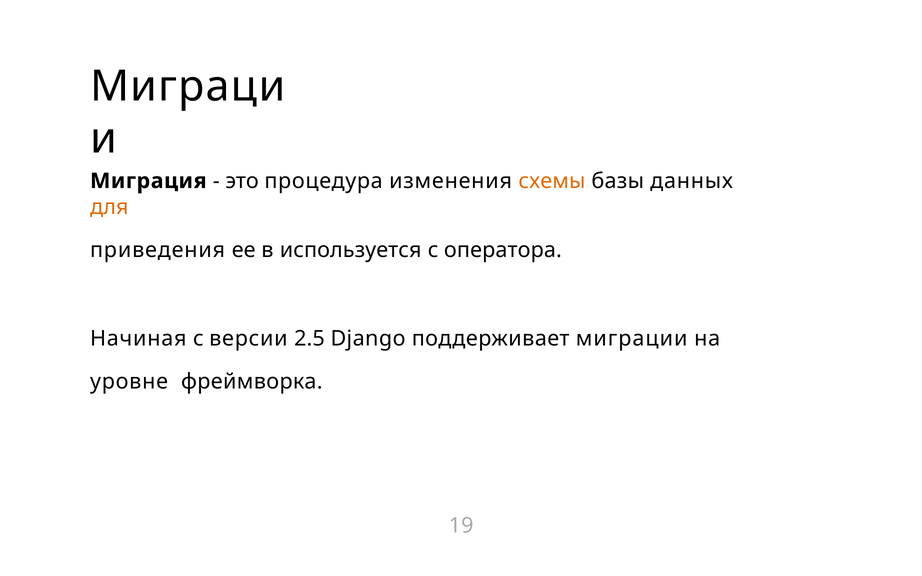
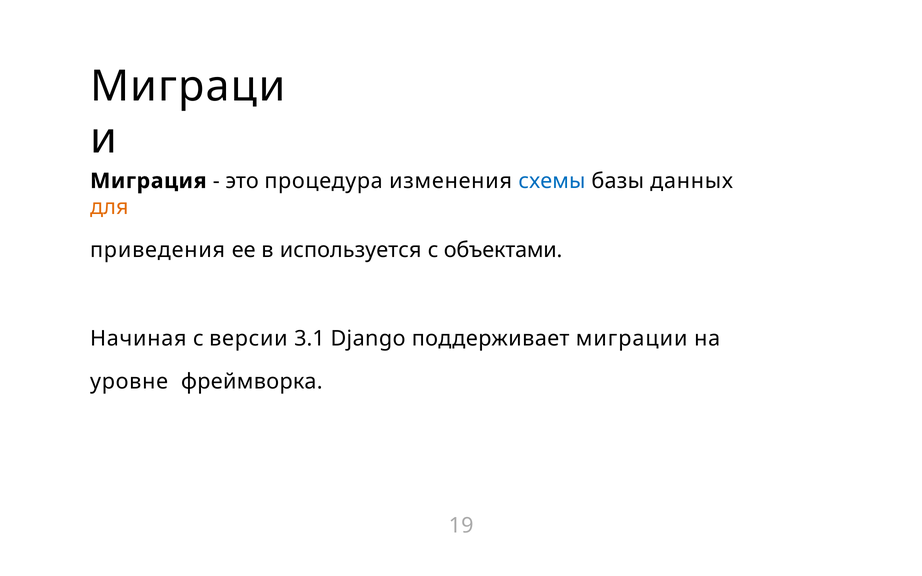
схемы colour: orange -> blue (552, 181)
оператора: оператора -> объектами (503, 250)
2.5: 2.5 -> 3.1 (309, 339)
